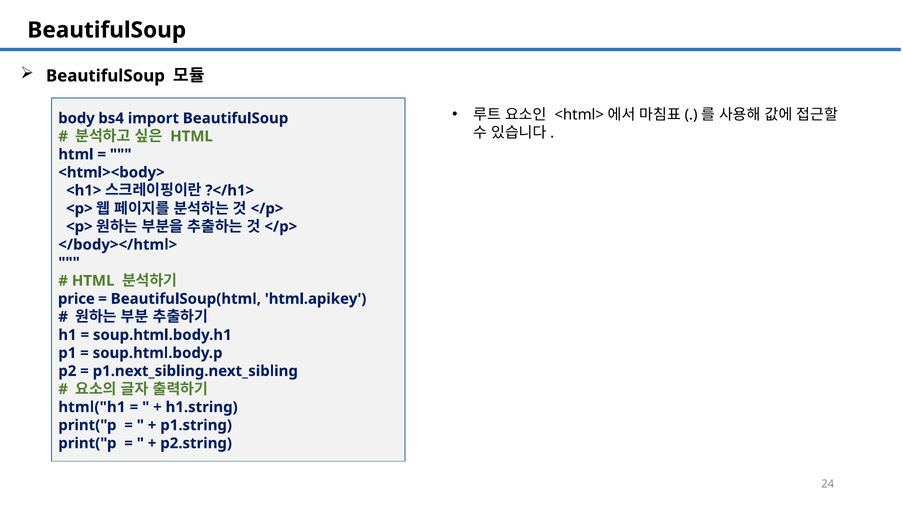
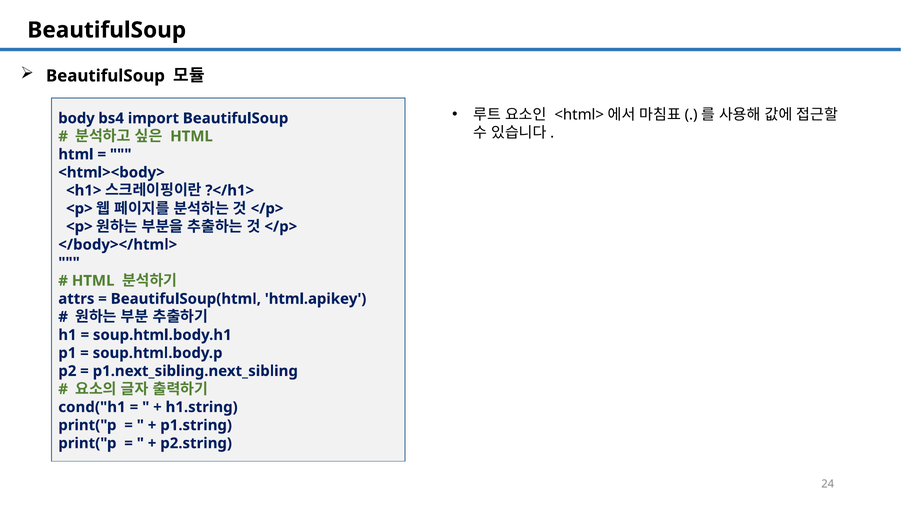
price: price -> attrs (76, 299)
html("h1: html("h1 -> cond("h1 (92, 407)
